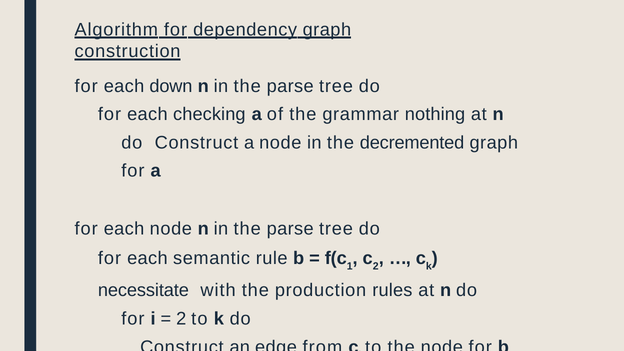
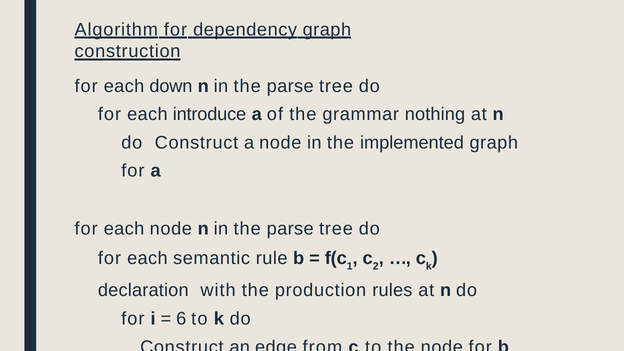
checking: checking -> introduce (209, 114)
decremented: decremented -> implemented (412, 143)
necessitate: necessitate -> declaration (143, 290)
2: 2 -> 6 (181, 319)
